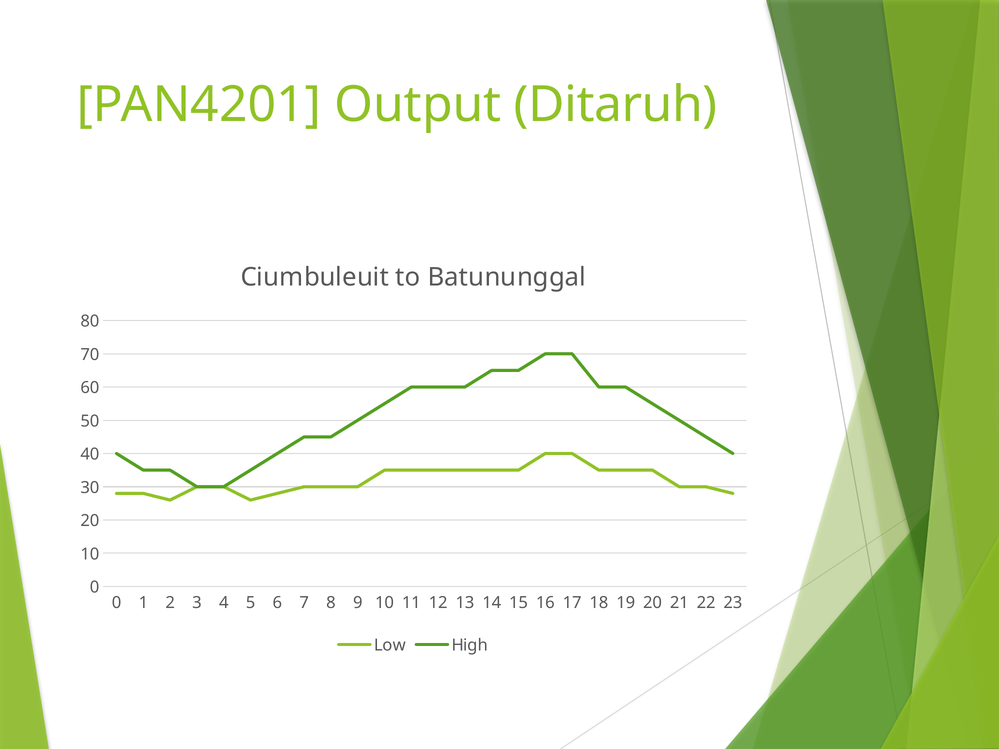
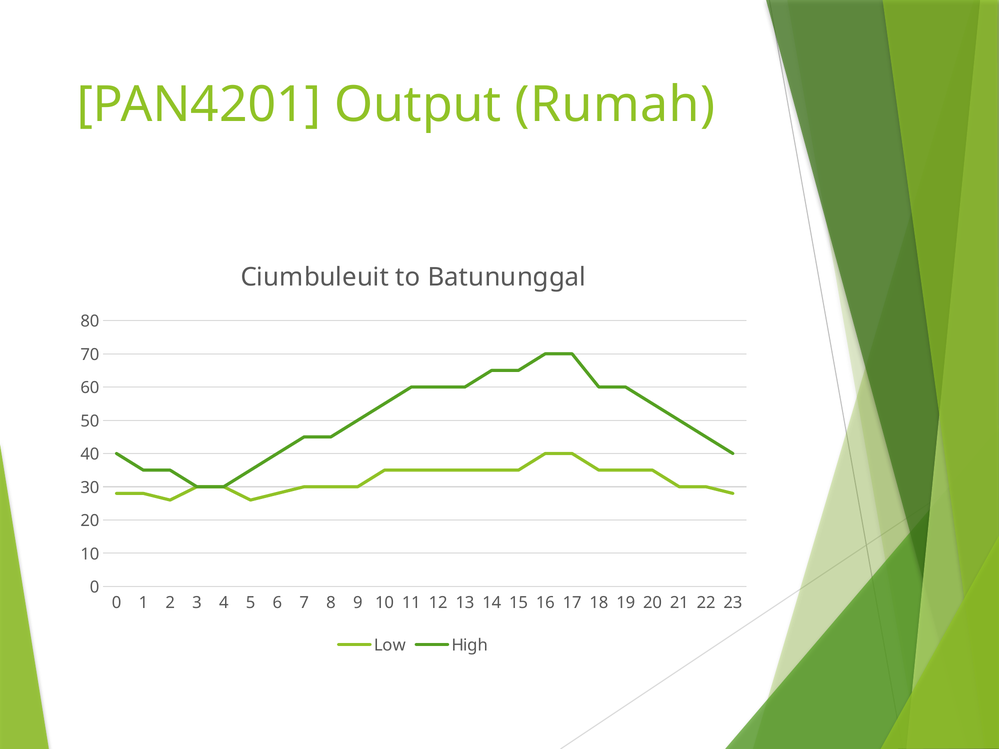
Ditaruh: Ditaruh -> Rumah (615, 105)
